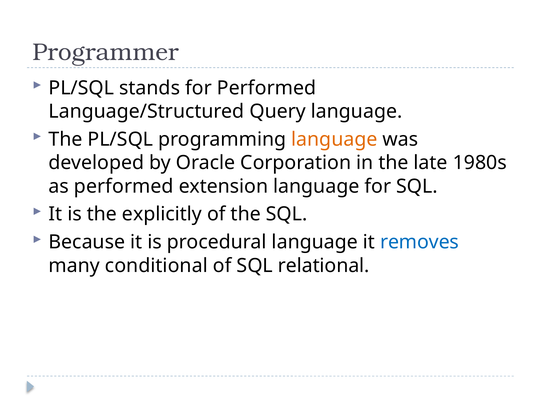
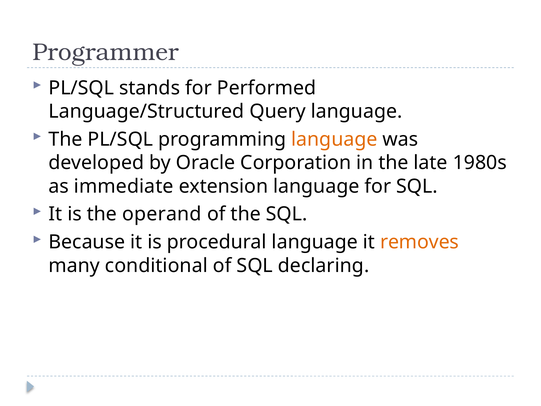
as performed: performed -> immediate (124, 186)
explicitly: explicitly -> operand (162, 214)
removes colour: blue -> orange (420, 242)
relational: relational -> declaring (324, 265)
